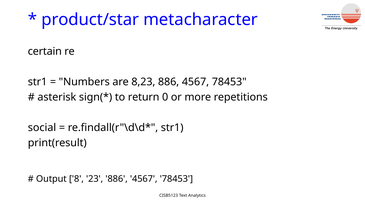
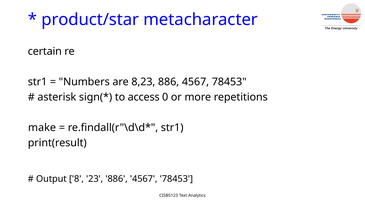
return: return -> access (144, 97)
social: social -> make (42, 128)
